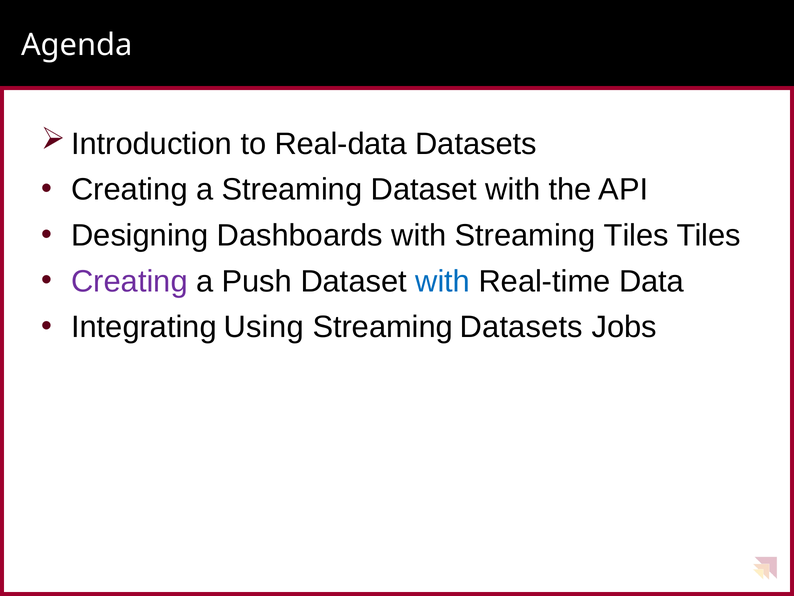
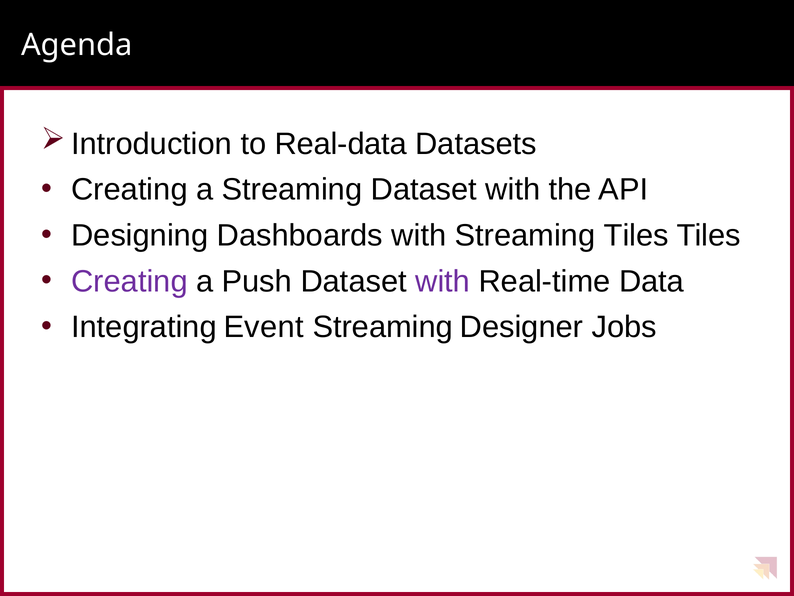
with colour: blue -> purple (443, 281)
Using: Using -> Event (264, 327)
Streaming Datasets: Datasets -> Designer (522, 327)
